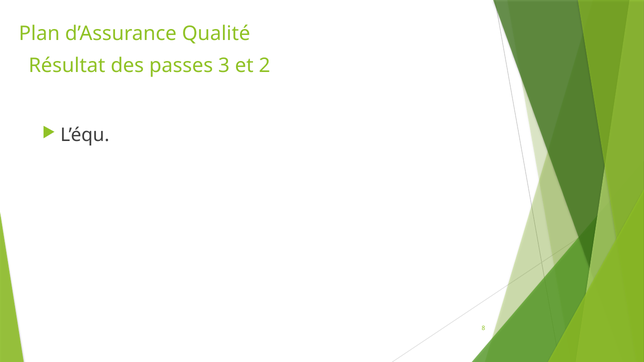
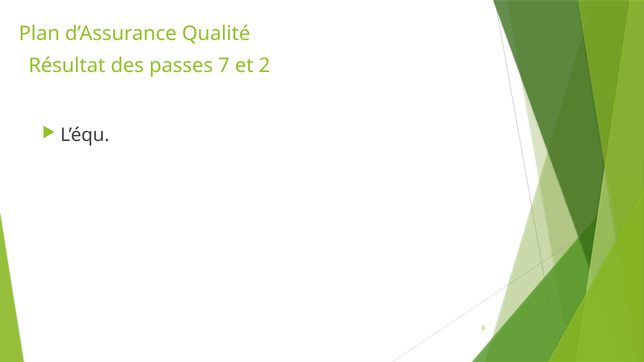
3: 3 -> 7 (224, 66)
